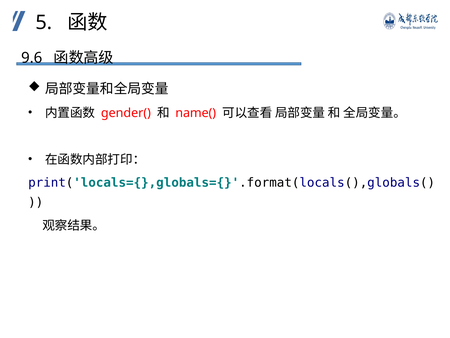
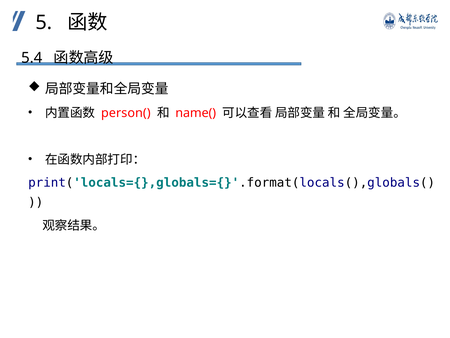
9.6: 9.6 -> 5.4 (32, 58)
gender(: gender( -> person( (126, 113)
